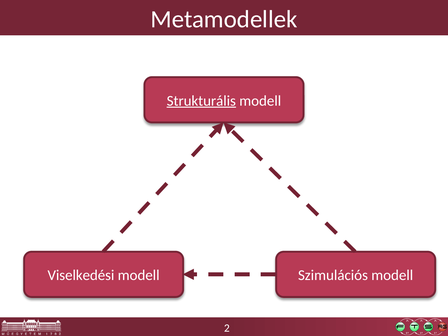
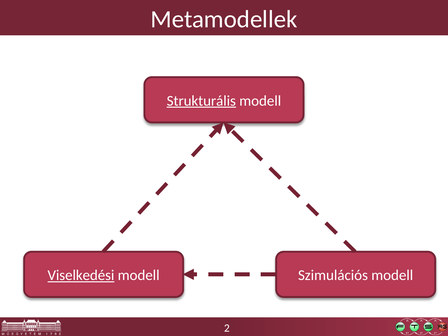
Viselkedési underline: none -> present (81, 275)
